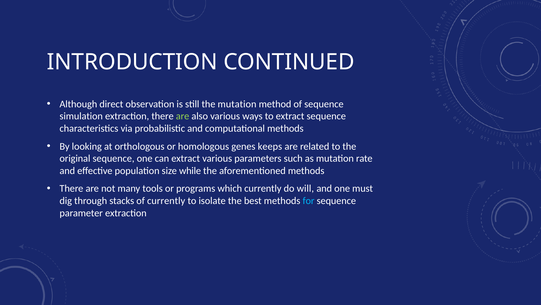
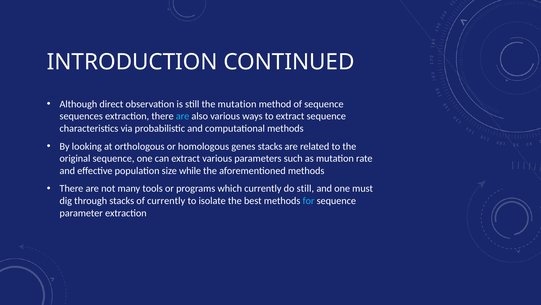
simulation: simulation -> sequences (81, 116)
are colour: light green -> light blue (183, 116)
genes keeps: keeps -> stacks (270, 146)
do will: will -> still (305, 188)
